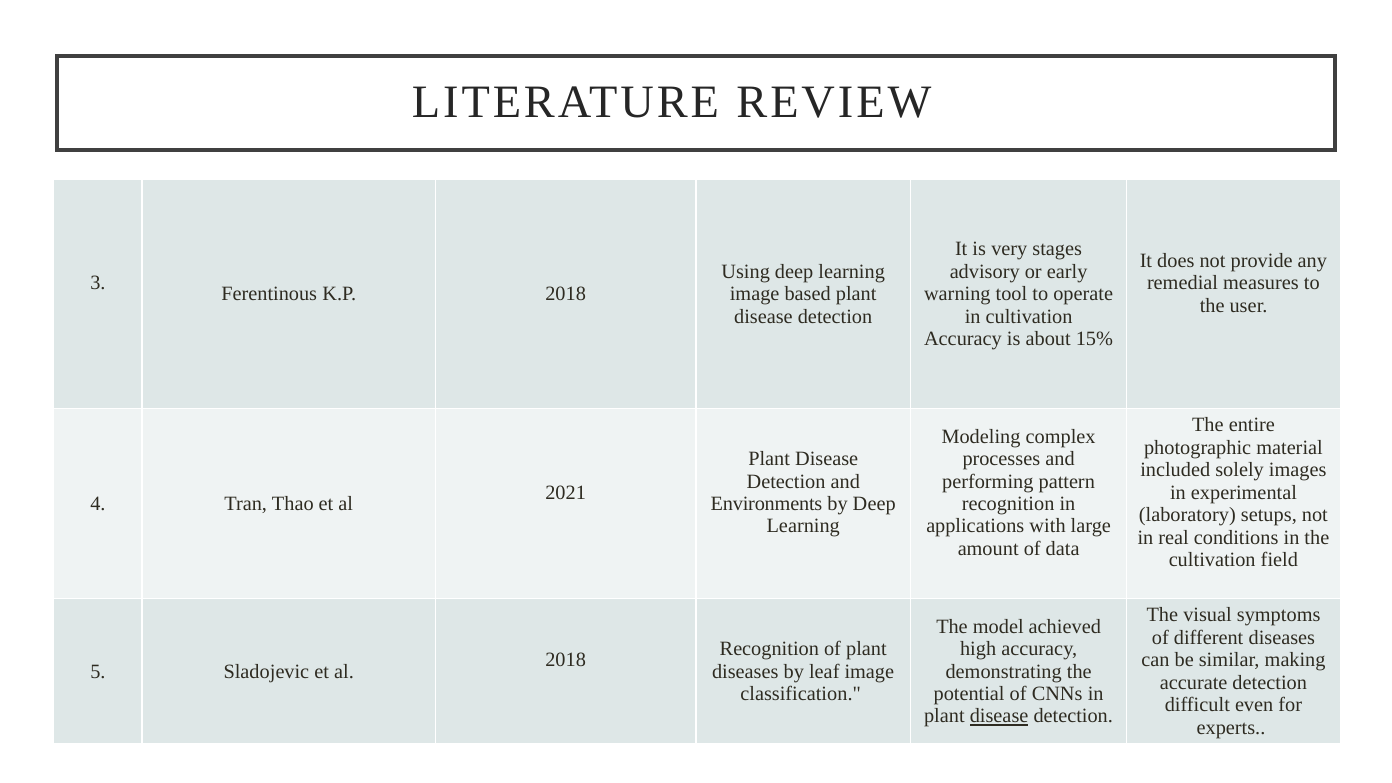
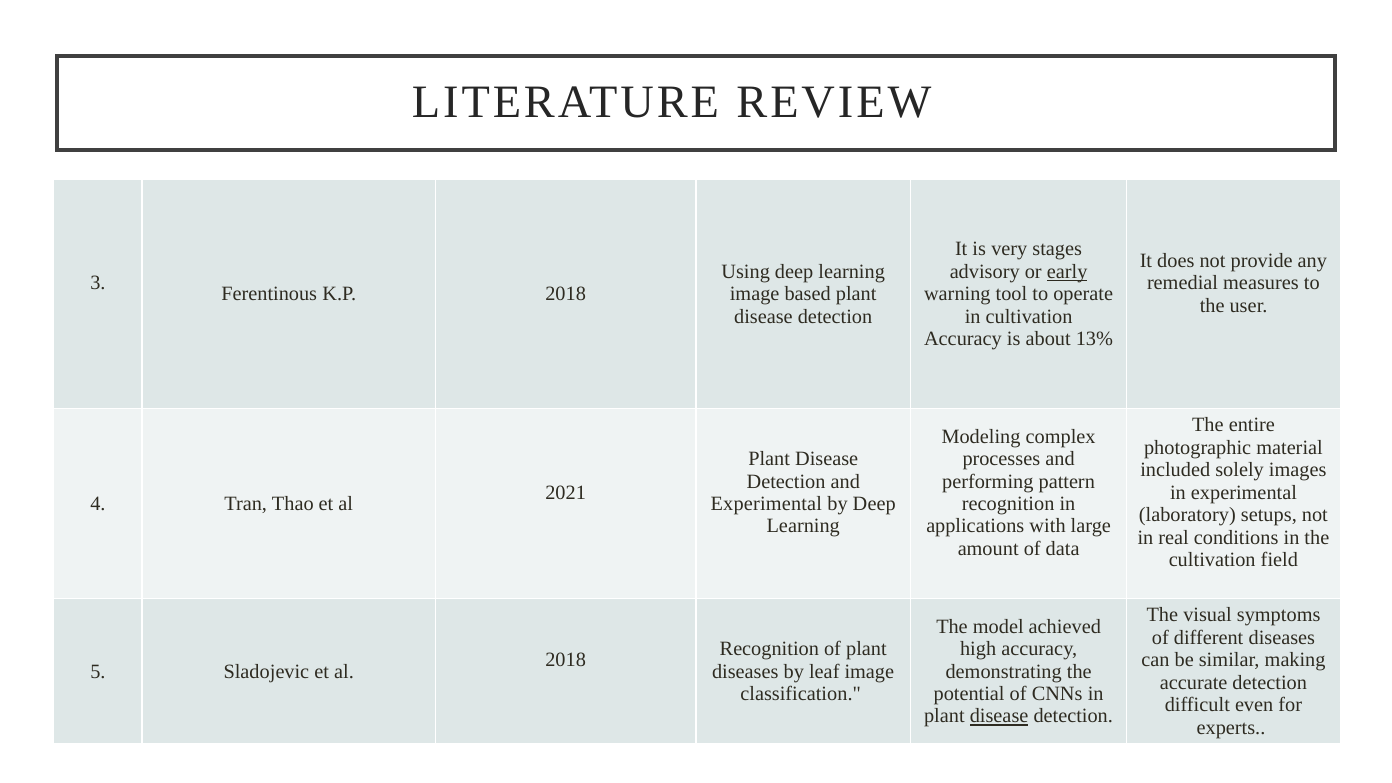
early underline: none -> present (1067, 272)
15%: 15% -> 13% (1094, 339)
Environments: Environments -> Experimental (766, 504)
